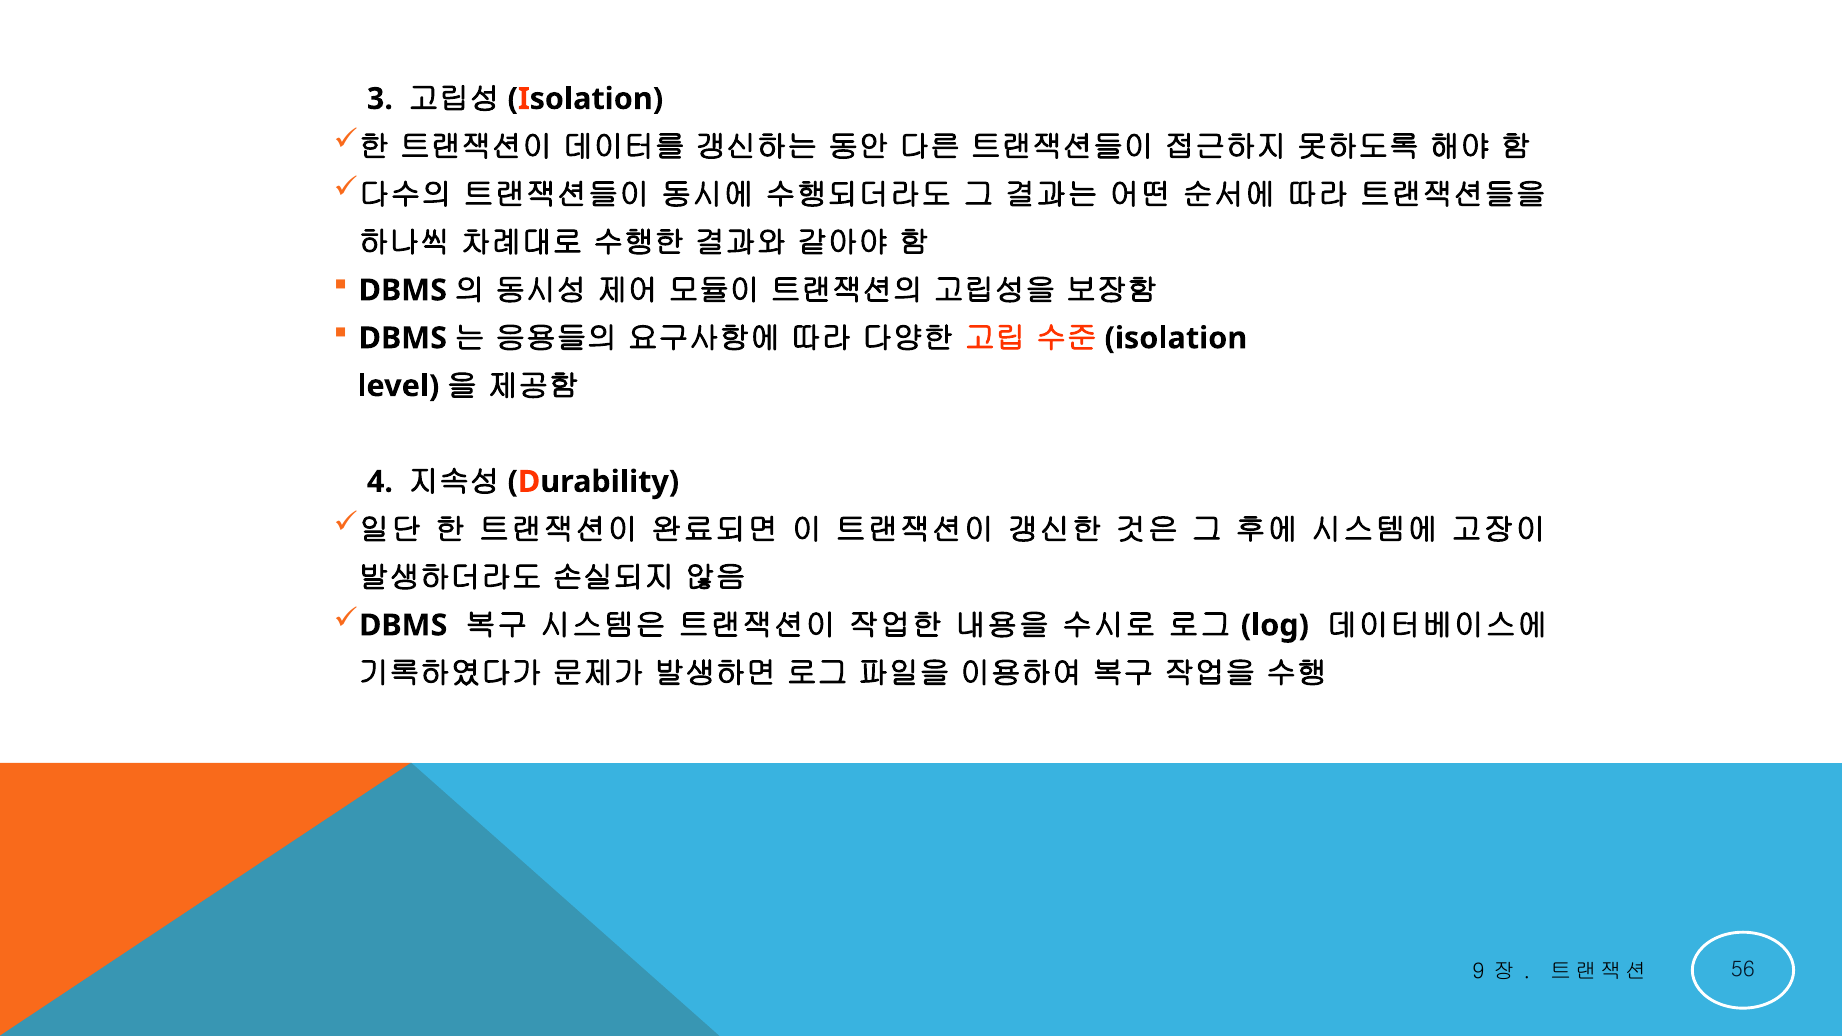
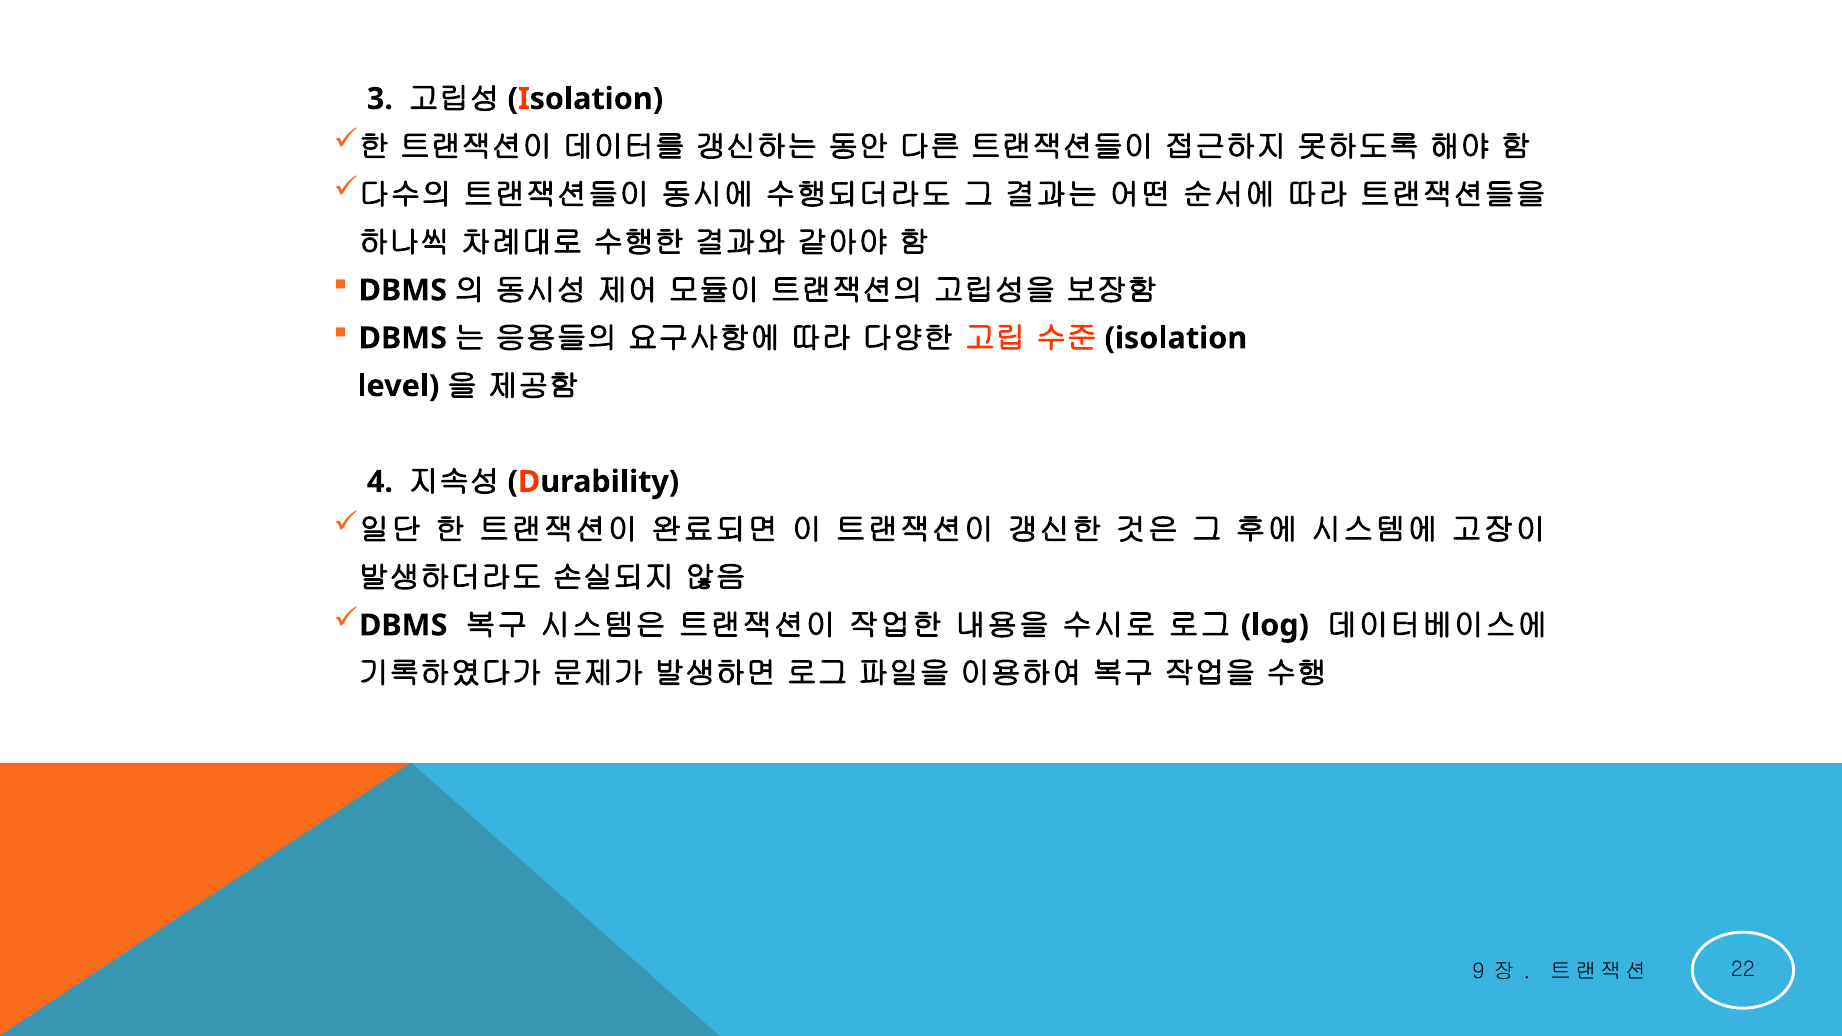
56: 56 -> 22 (1743, 969)
